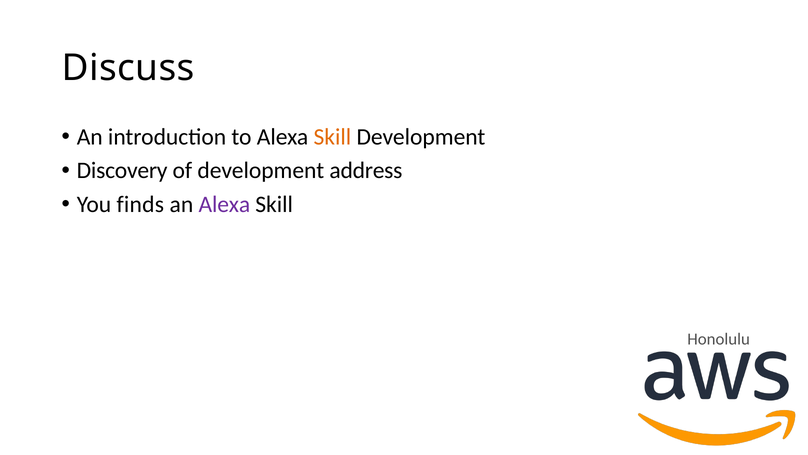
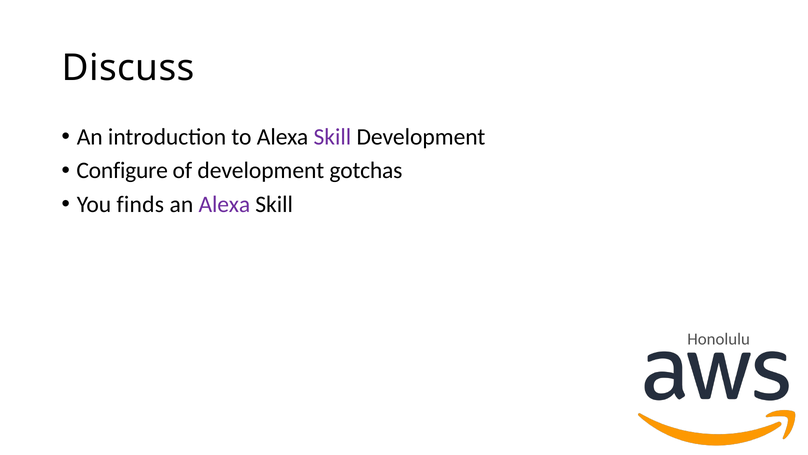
Skill colour: orange -> purple (332, 137)
Discovery: Discovery -> Configure (122, 170)
address: address -> gotchas (366, 170)
